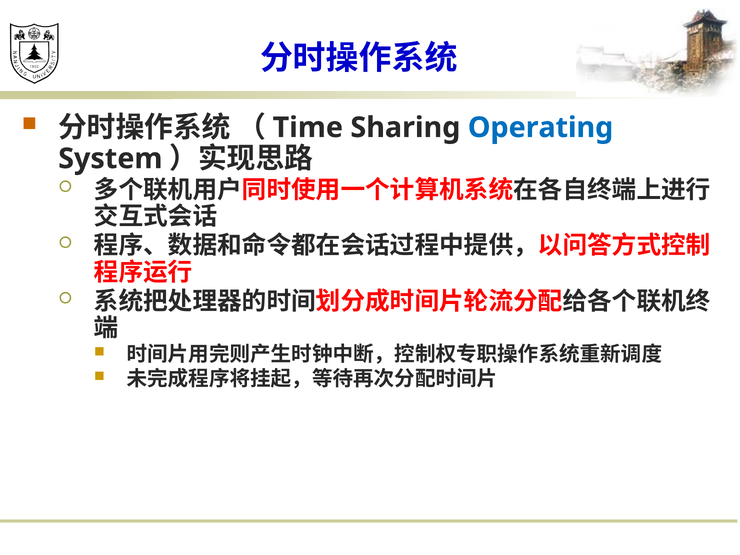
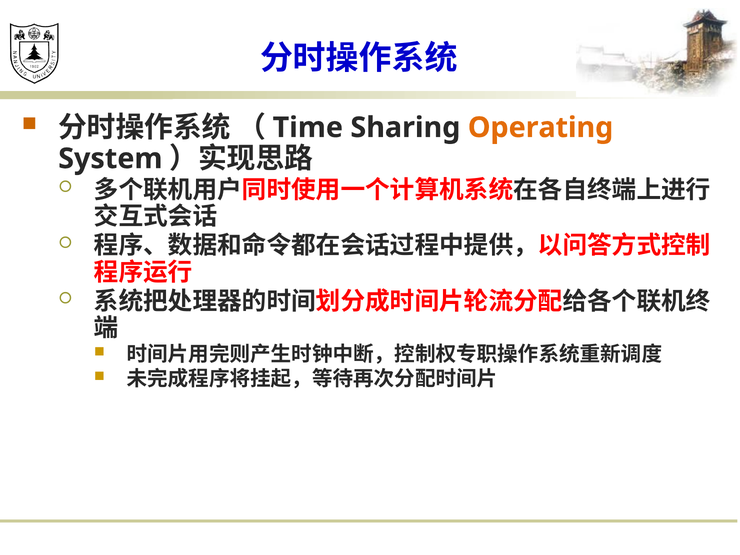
Operating colour: blue -> orange (541, 128)
